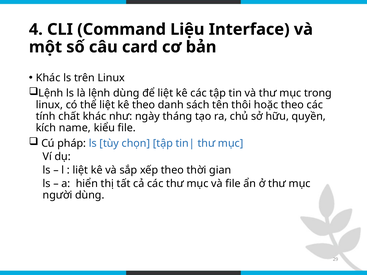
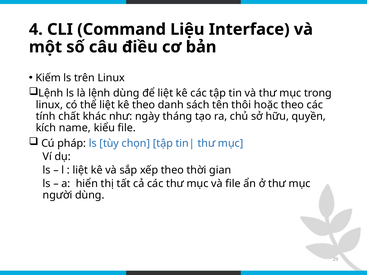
card: card -> điều (140, 47)
Khác: Khác -> Kiếm (48, 78)
